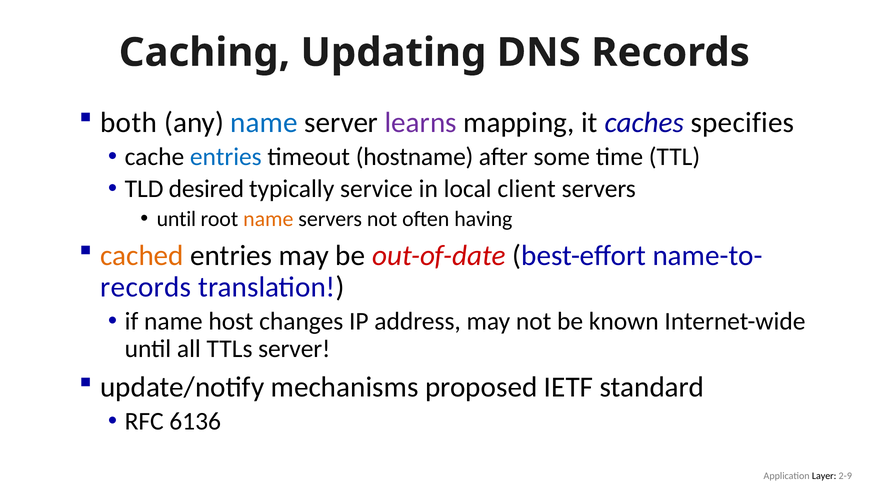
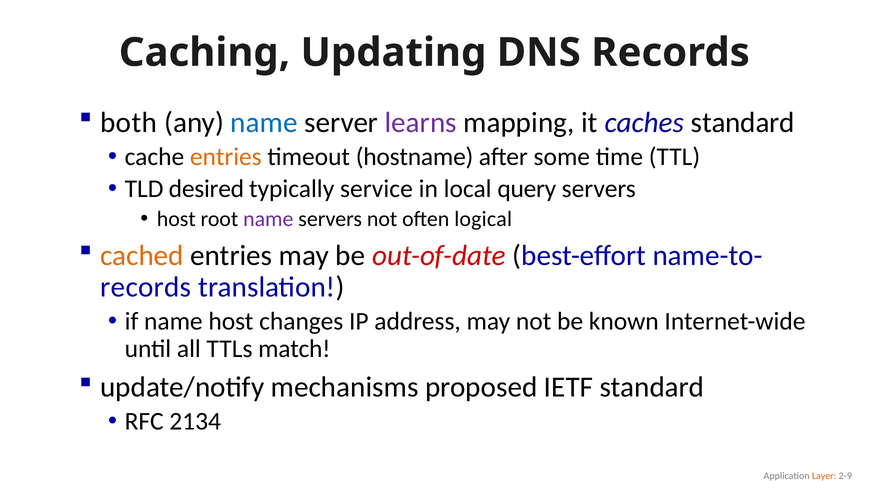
caches specifies: specifies -> standard (743, 123)
entries colour: blue -> orange (226, 157)
client: client -> query (527, 189)
until: until -> host (176, 219)
name colour: orange -> purple (268, 219)
having: having -> logical (483, 219)
TTLs server: server -> match (294, 349)
6136: 6136 -> 2134 (195, 422)
Layer colour: black -> orange (824, 476)
